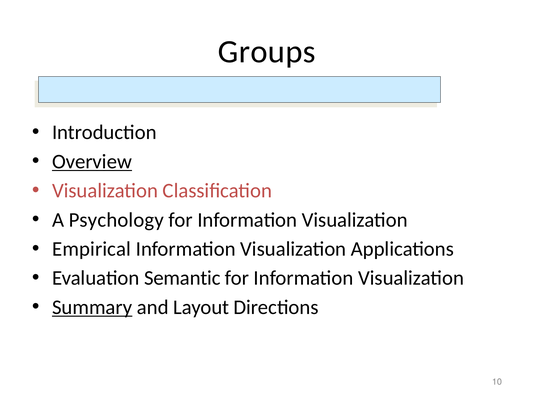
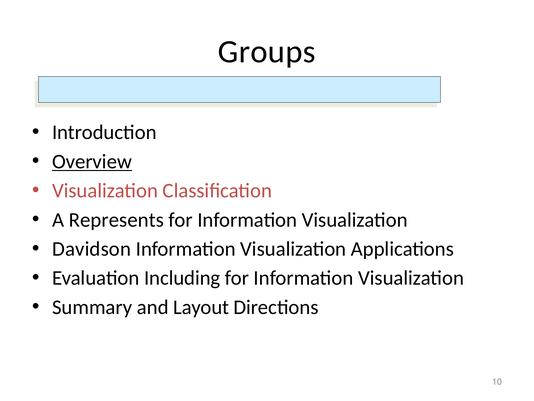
Psychology: Psychology -> Represents (116, 220)
Empirical: Empirical -> Davidson (92, 249)
Semantic: Semantic -> Including (182, 278)
Summary underline: present -> none (92, 307)
